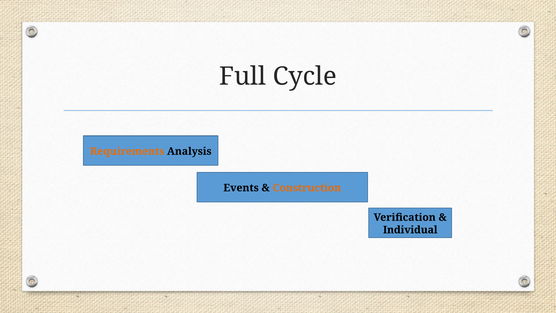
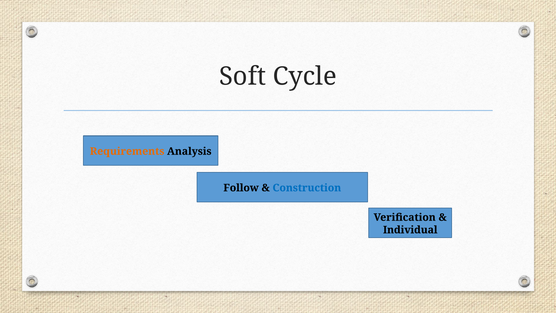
Full: Full -> Soft (243, 76)
Events: Events -> Follow (241, 188)
Construction colour: orange -> blue (307, 188)
